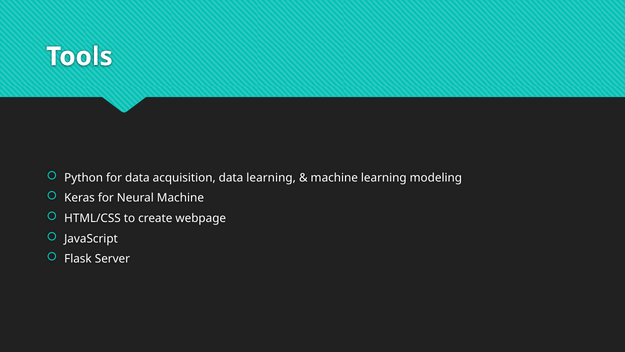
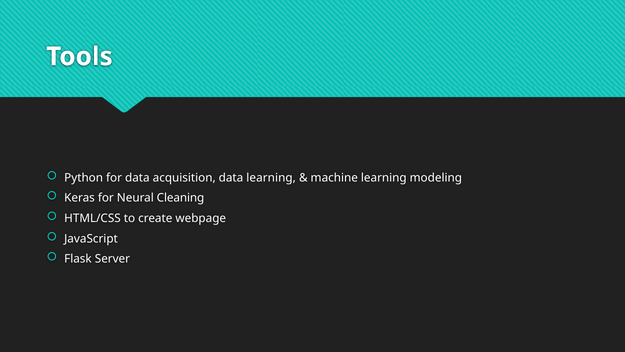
Neural Machine: Machine -> Cleaning (180, 198)
